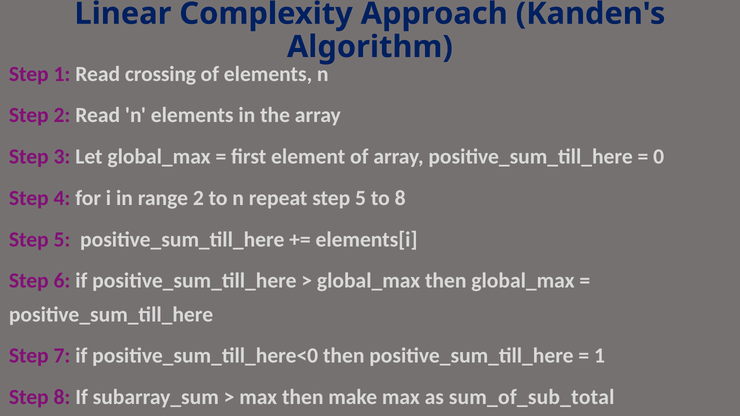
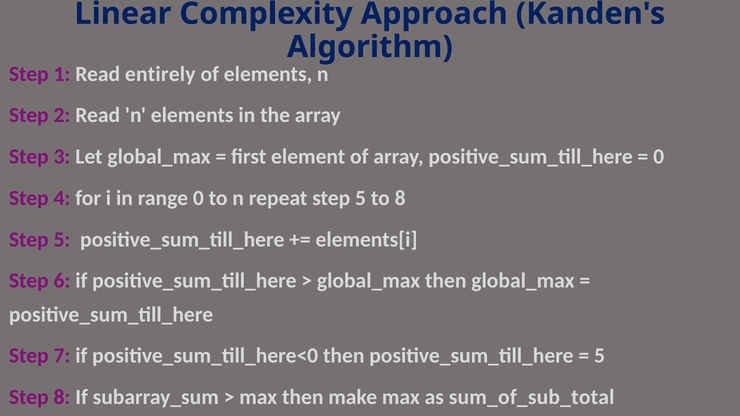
crossing: crossing -> entirely (160, 74)
range 2: 2 -> 0 (198, 198)
1: 1 -> 5 (599, 356)
